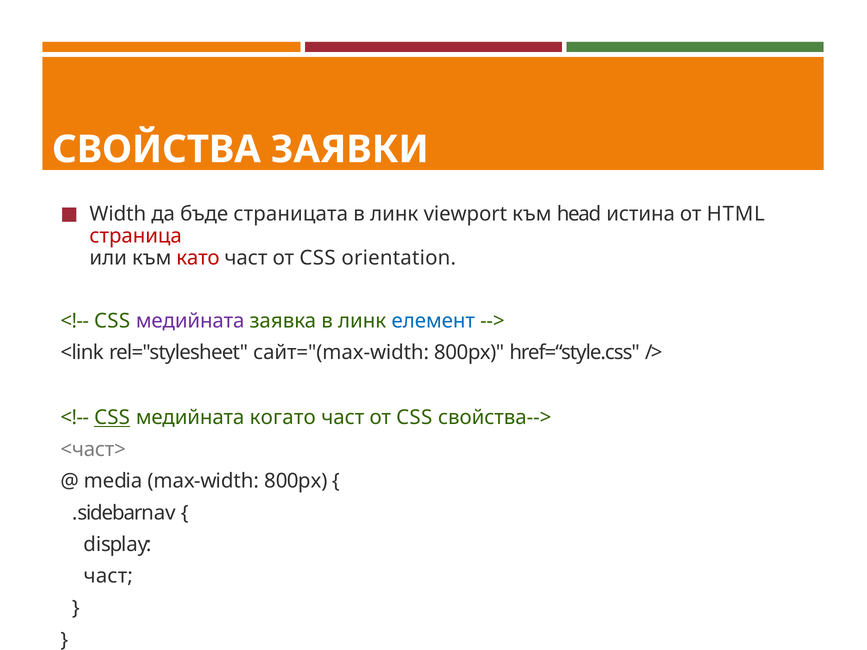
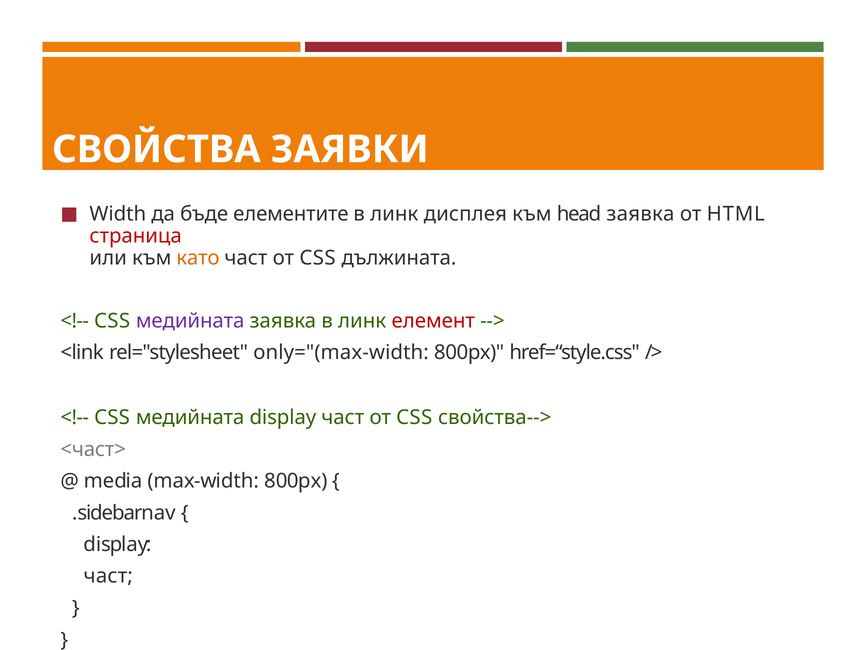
страницата: страницата -> елементите (291, 214)
viewport: viewport -> дисплея (465, 214)
head истина: истина -> заявка (640, 214)
като colour: red -> orange (198, 258)
orientation: orientation -> дължината (399, 258)
елемент colour: blue -> red (433, 321)
сайт="(max-width: сайт="(max-width -> only="(max-width (341, 353)
CSS underline: present -> none (112, 418)
медийната когато: когато -> display (283, 418)
